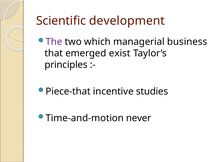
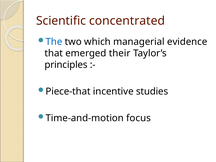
development: development -> concentrated (127, 21)
The colour: purple -> blue (54, 42)
business: business -> evidence (187, 42)
exist: exist -> their (120, 53)
never: never -> focus (139, 118)
